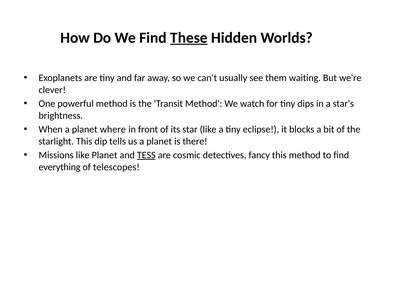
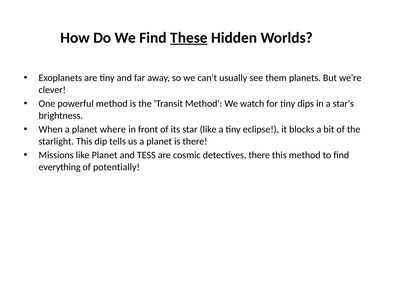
waiting: waiting -> planets (305, 78)
TESS underline: present -> none (146, 155)
detectives fancy: fancy -> there (259, 155)
telescopes: telescopes -> potentially (116, 167)
